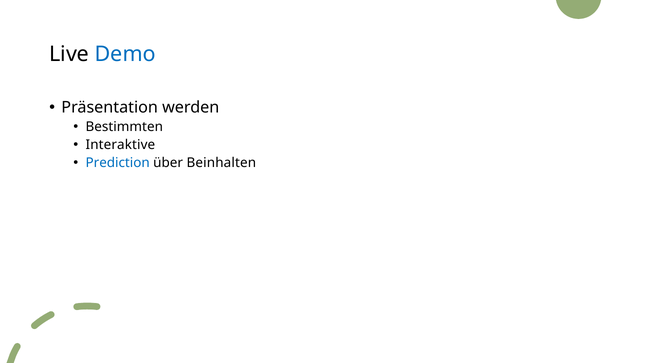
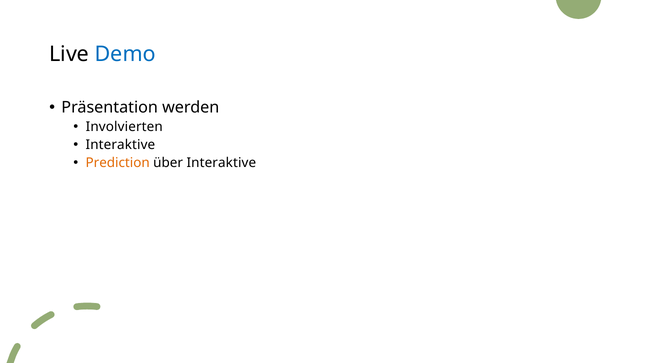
Bestimmten: Bestimmten -> Involvierten (124, 127)
Prediction colour: blue -> orange (118, 163)
über Beinhalten: Beinhalten -> Interaktive (221, 163)
